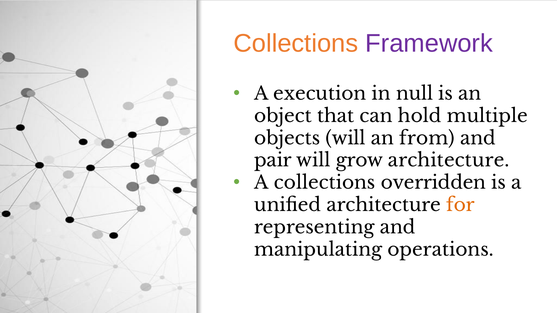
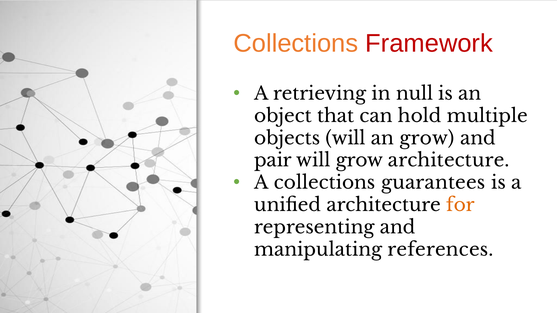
Framework colour: purple -> red (429, 44)
execution: execution -> retrieving (320, 94)
an from: from -> grow (427, 138)
overridden: overridden -> guarantees (433, 183)
operations: operations -> references (441, 250)
